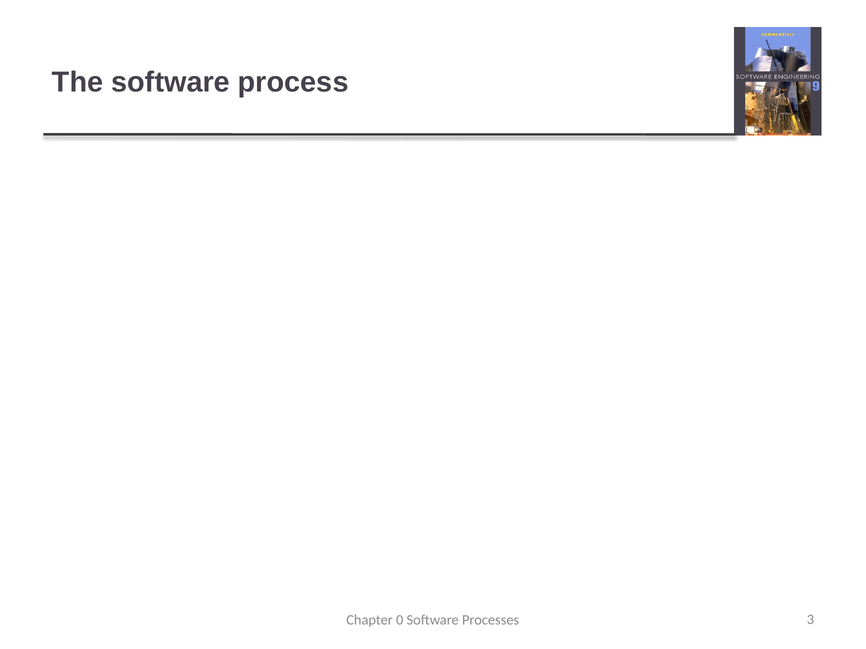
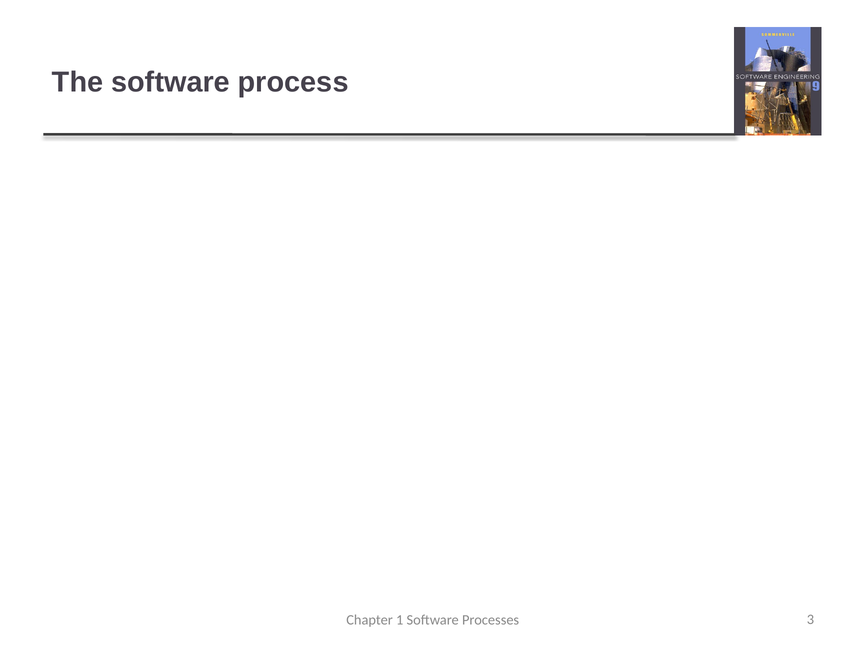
0: 0 -> 1 (400, 620)
